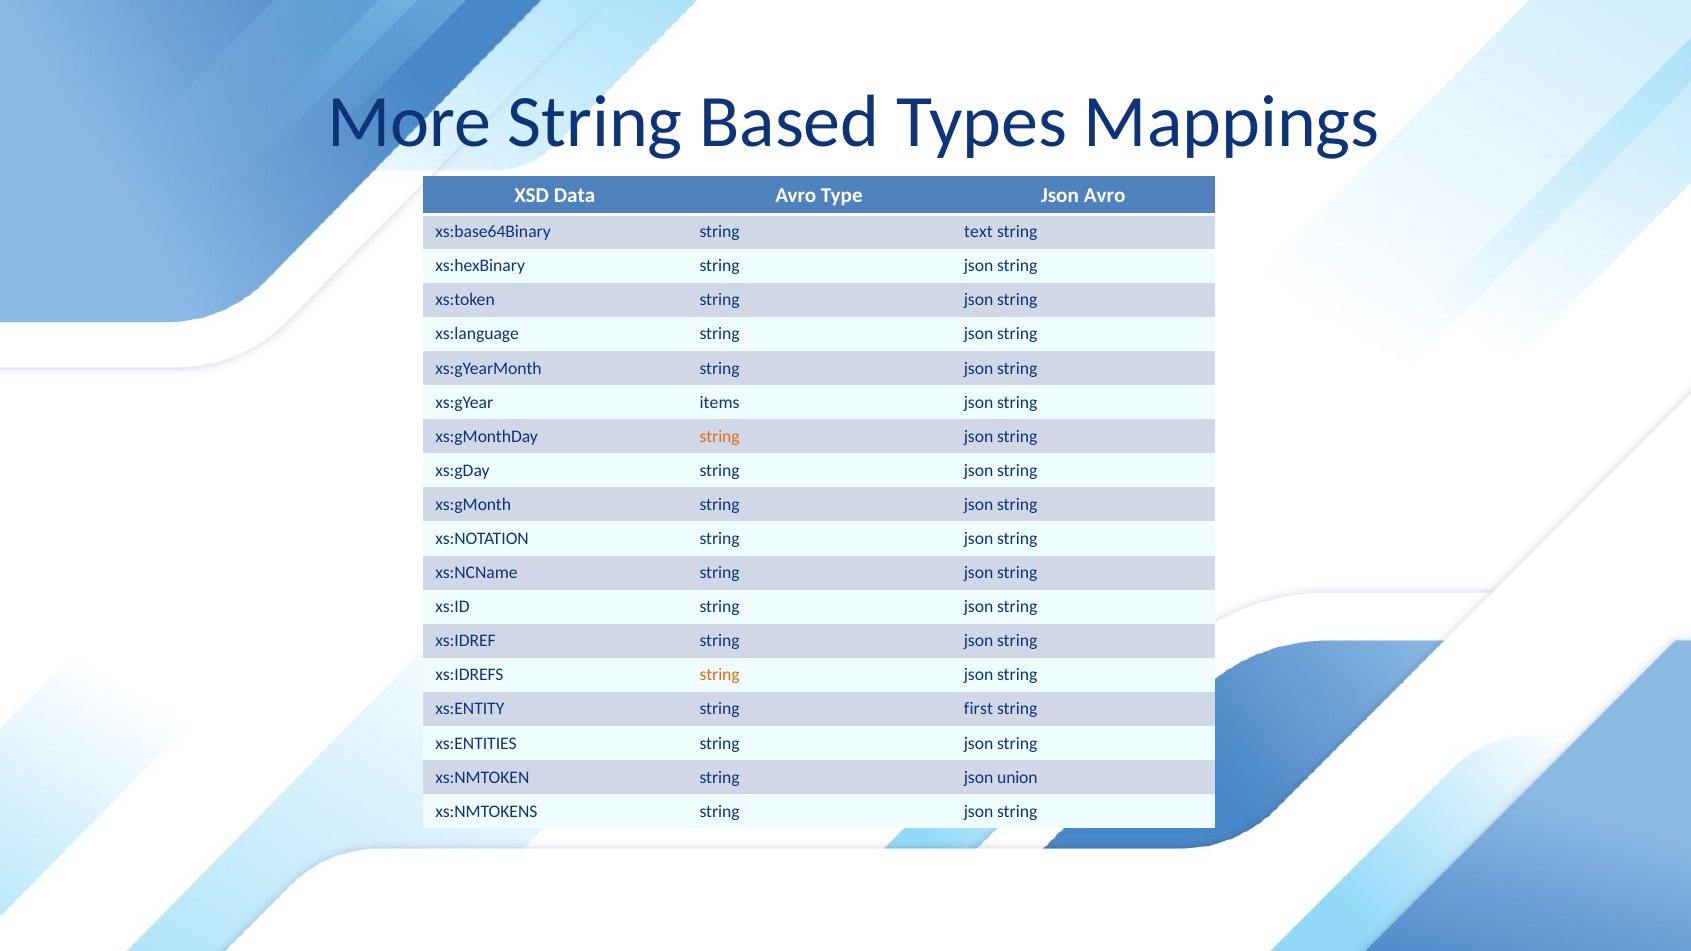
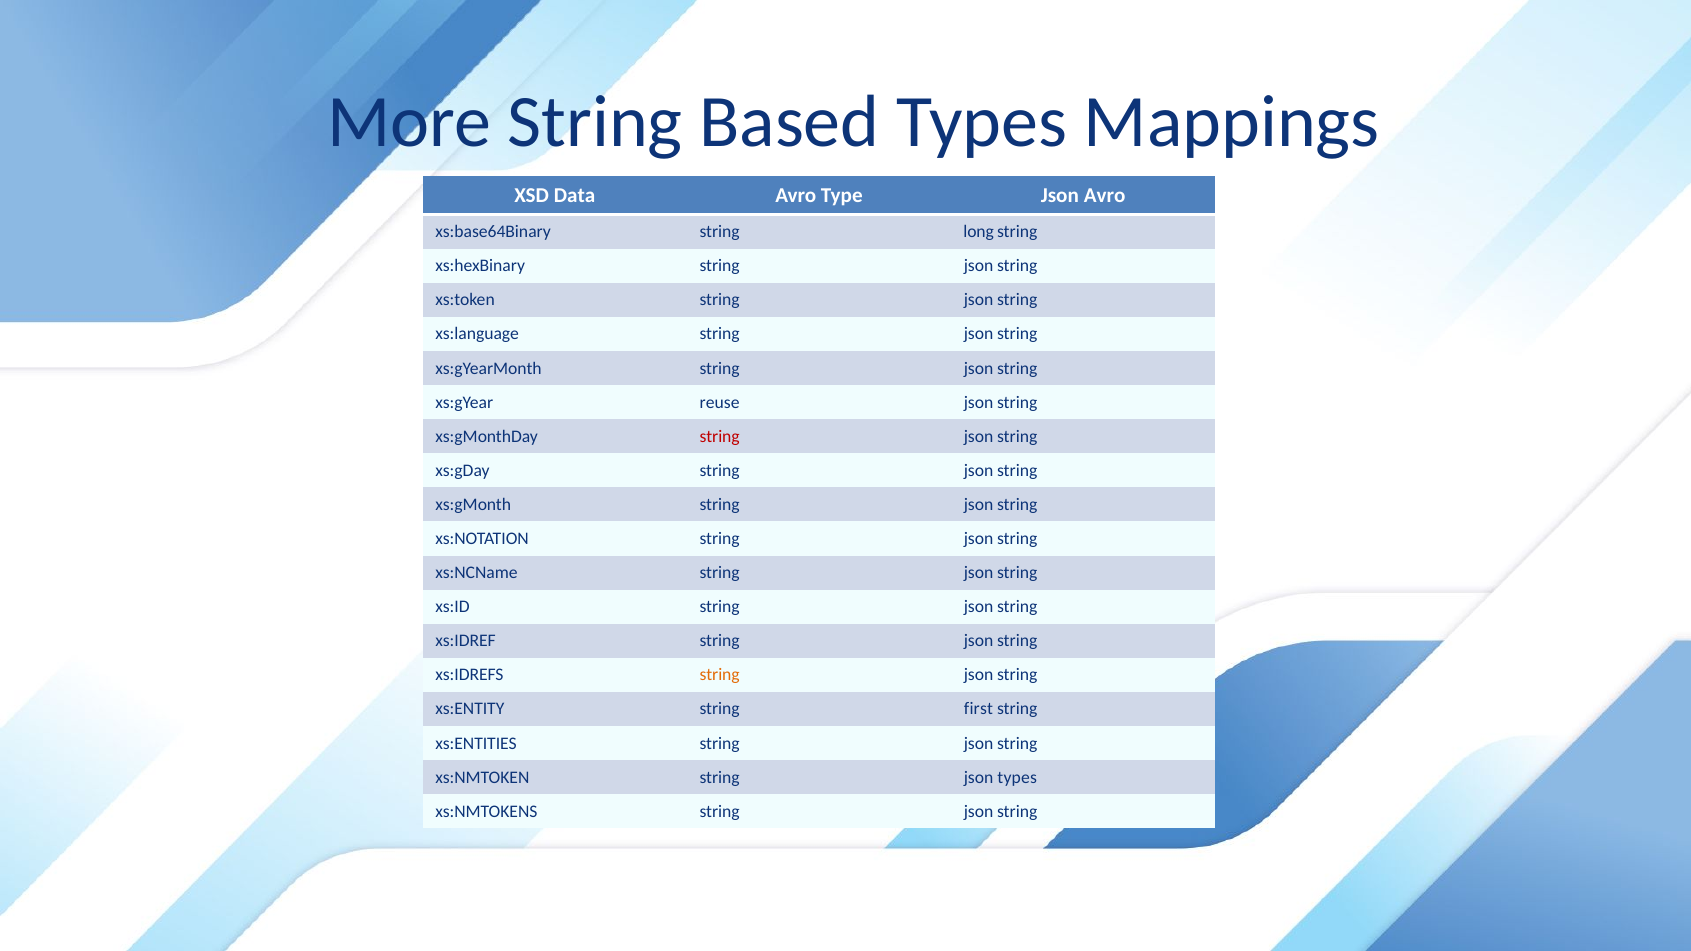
text: text -> long (979, 232)
items: items -> reuse (720, 402)
string colour: orange -> red (720, 436)
json union: union -> types (1017, 777)
